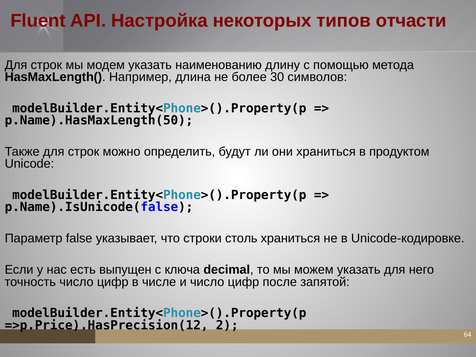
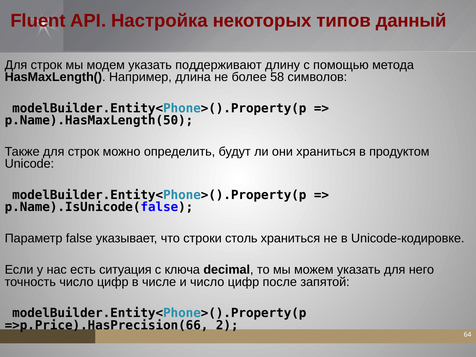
отчасти: отчасти -> данный (411, 21)
наименованию: наименованию -> поддерживают (219, 65)
30: 30 -> 58 (277, 77)
выпущен: выпущен -> ситуация (125, 270)
=>p.Price).HasPrecision(12: =>p.Price).HasPrecision(12 -> =>p.Price).HasPrecision(66 (107, 325)
